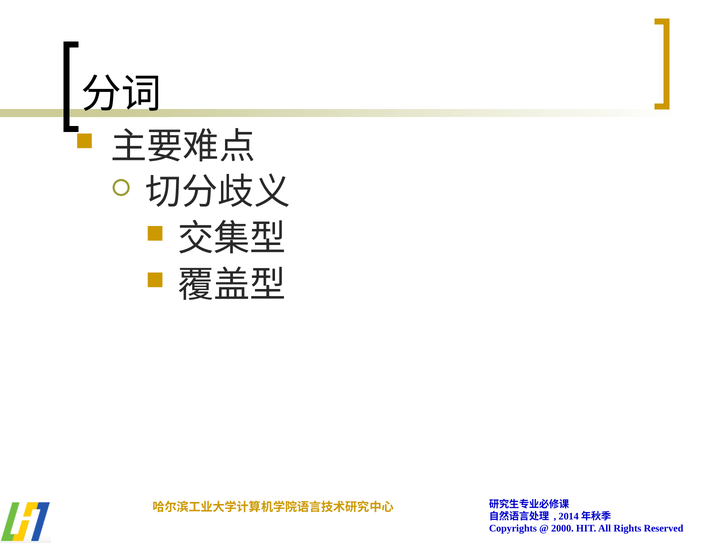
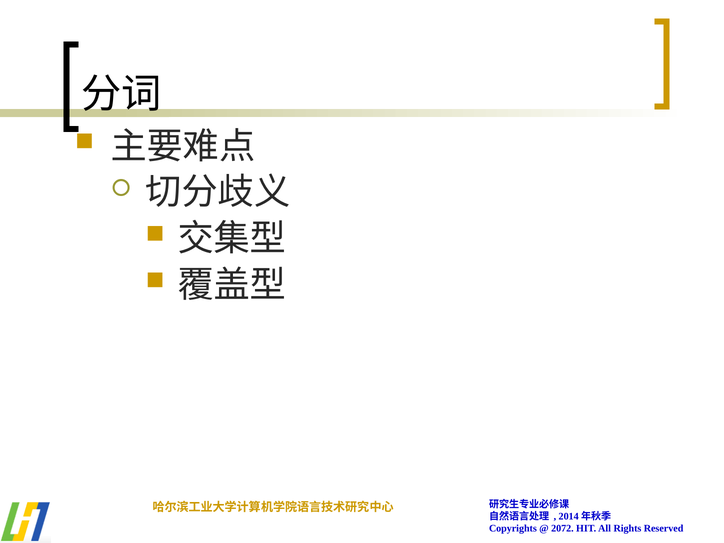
2000: 2000 -> 2072 (562, 528)
